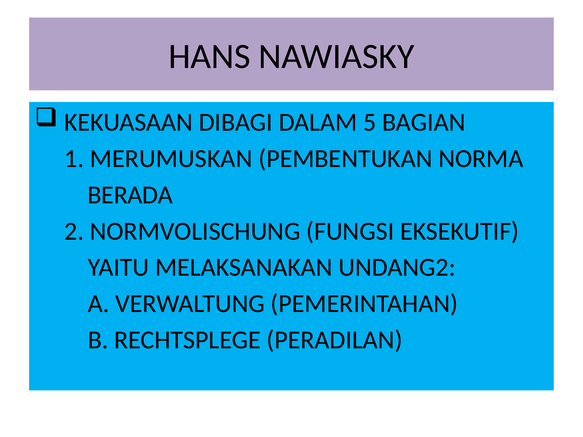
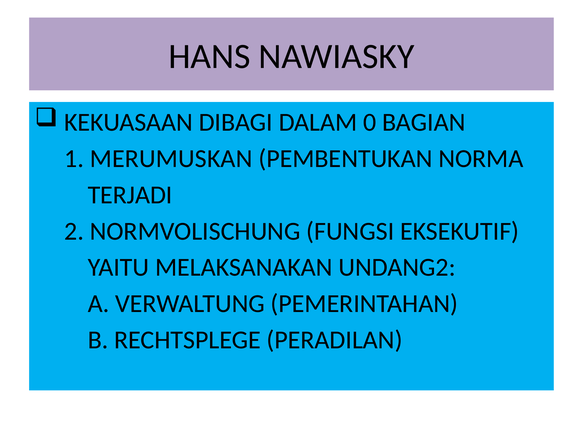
5: 5 -> 0 (370, 122)
BERADA: BERADA -> TERJADI (130, 195)
